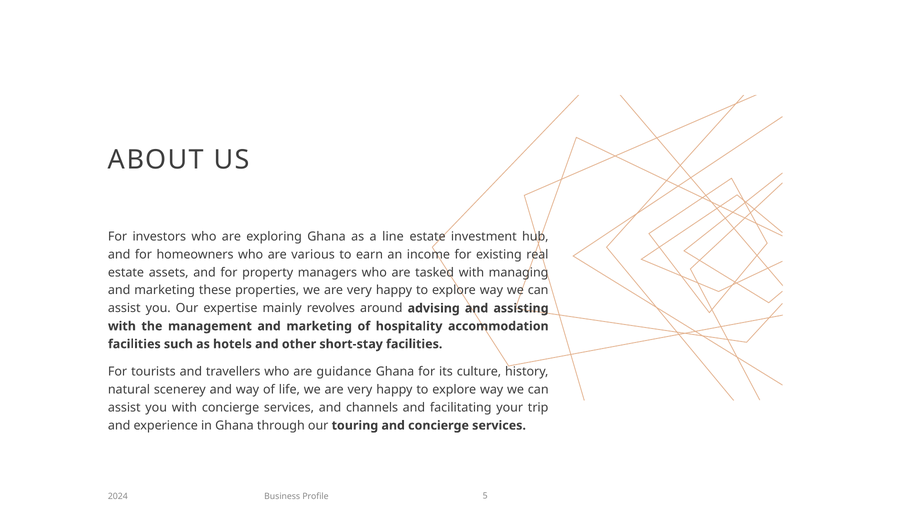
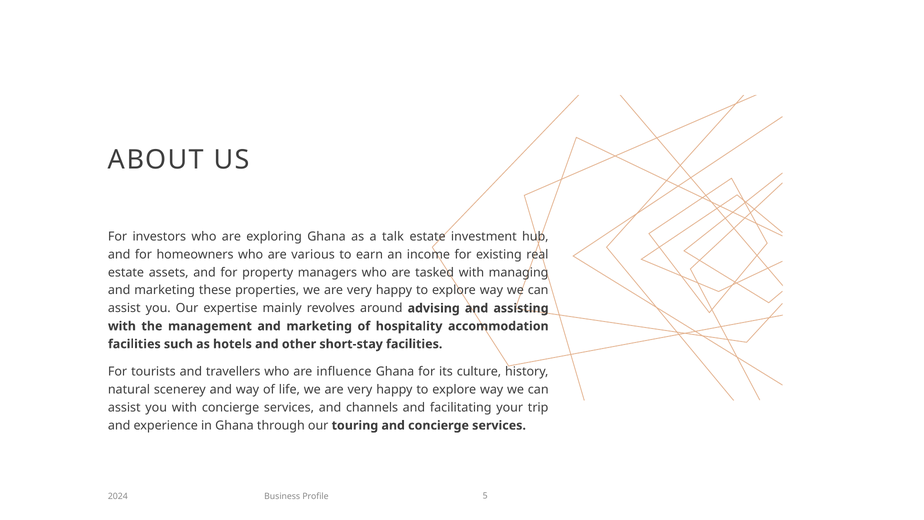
line: line -> talk (393, 236)
guidance: guidance -> influence (344, 372)
